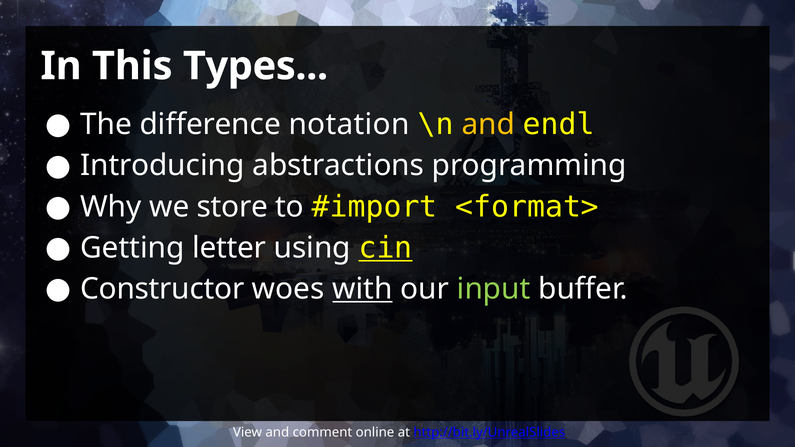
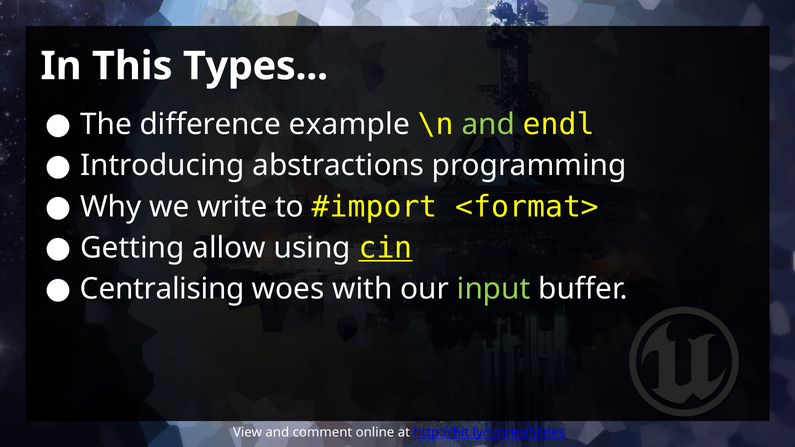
notation: notation -> example (349, 125)
and colour: yellow -> light green (488, 125)
store: store -> write (232, 207)
letter: letter -> allow (229, 248)
Constructor: Constructor -> Centralising (162, 289)
with underline: present -> none (362, 289)
